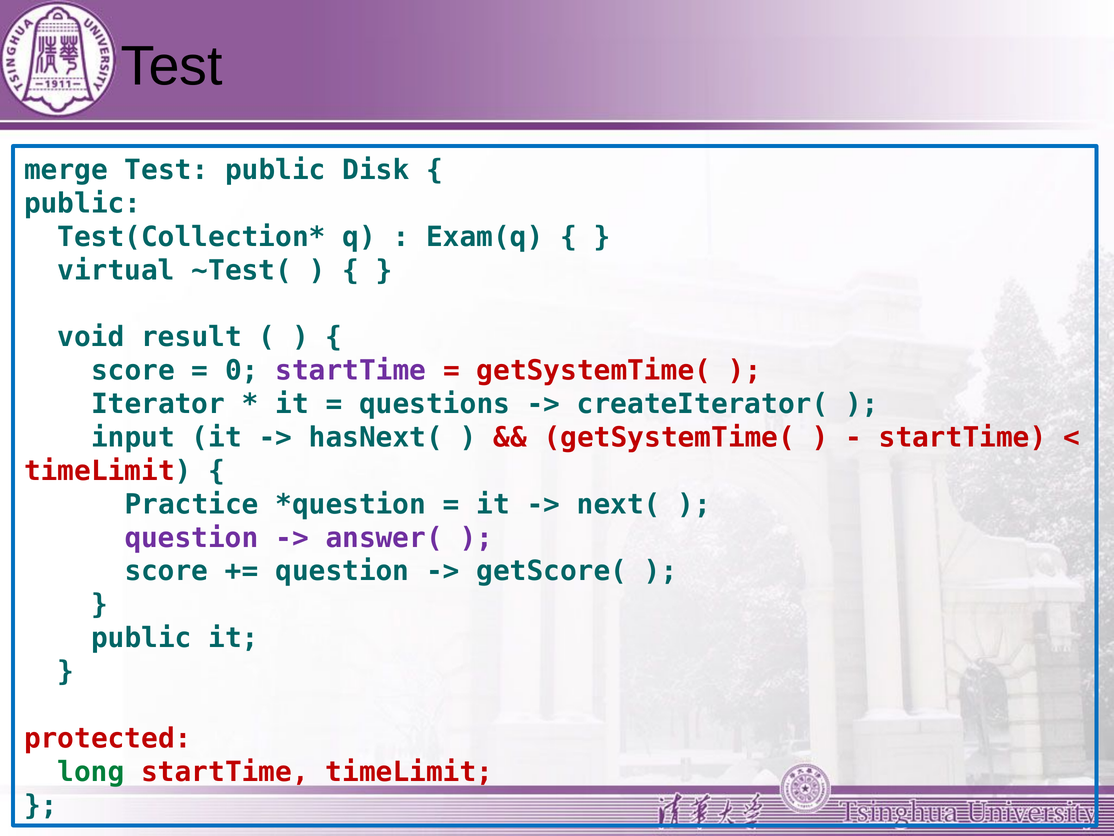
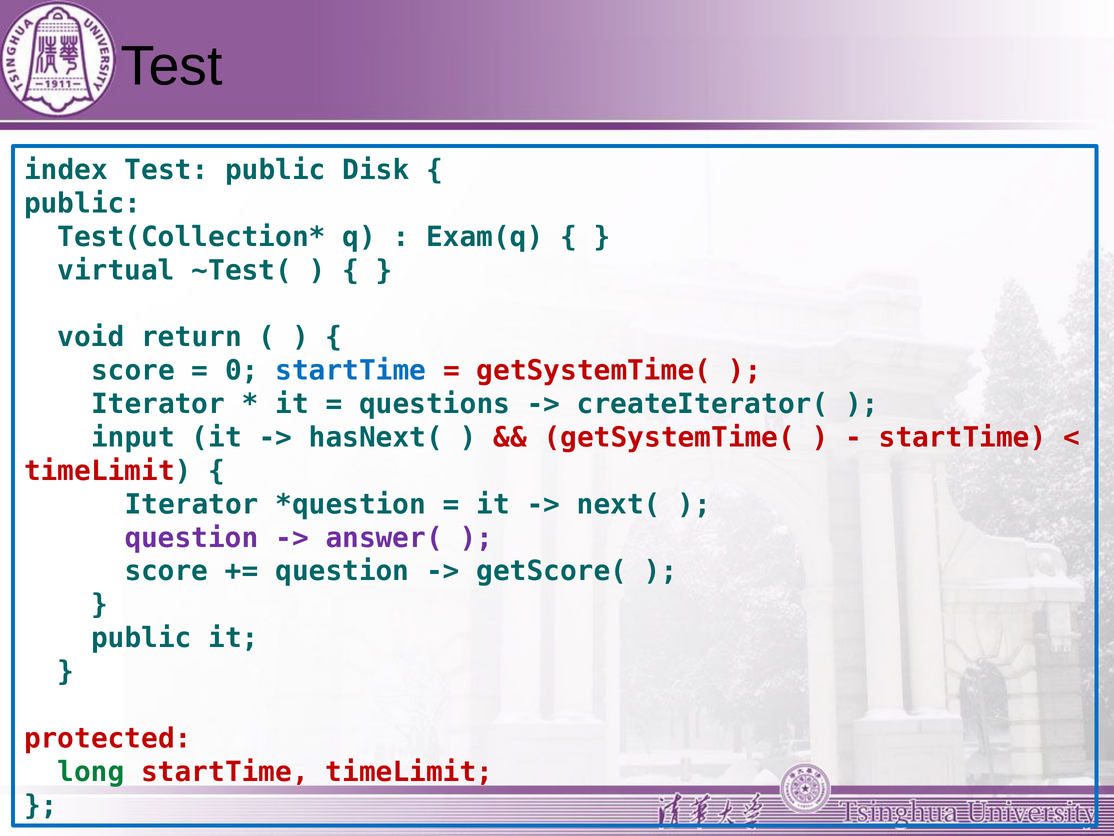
merge: merge -> index (66, 170)
result: result -> return (192, 337)
startTime colour: purple -> blue (351, 370)
Practice: Practice -> Iterator (192, 504)
